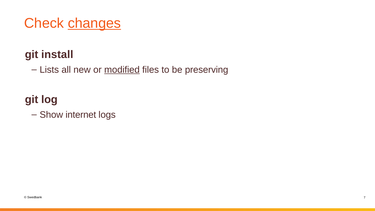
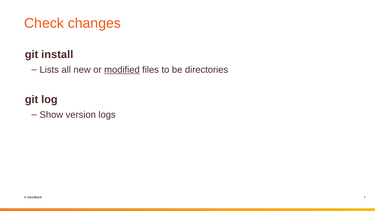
changes underline: present -> none (94, 23)
preserving: preserving -> directories (207, 70)
internet: internet -> version (81, 115)
